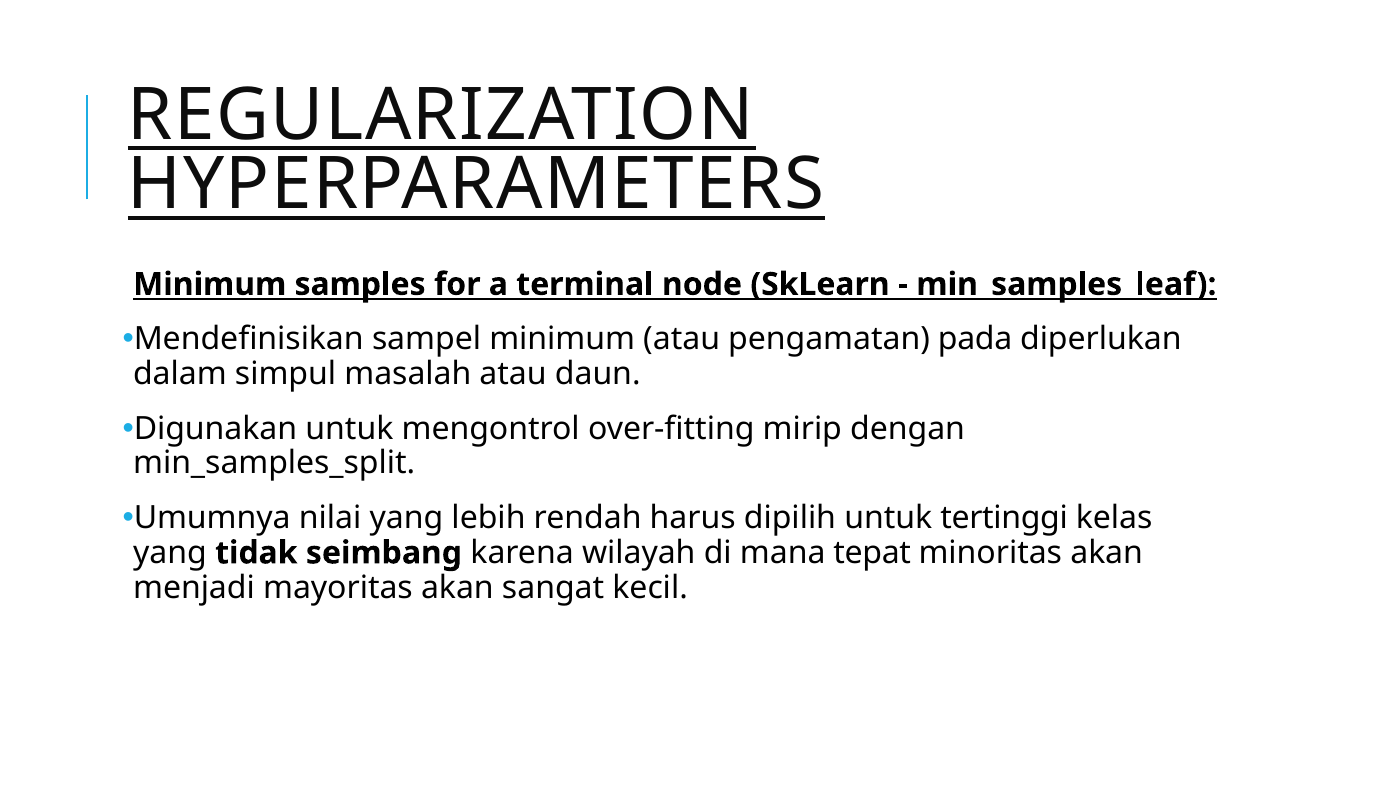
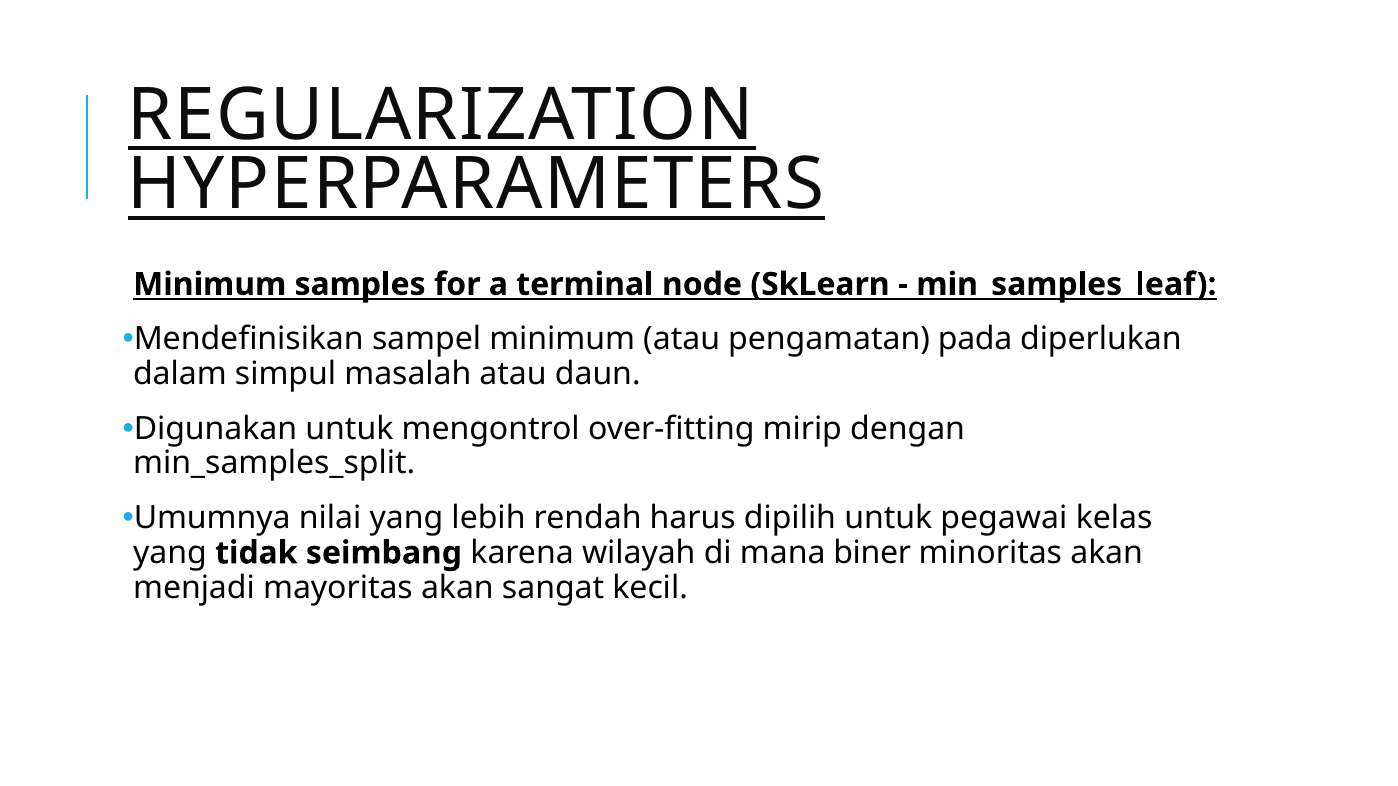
tertinggi: tertinggi -> pegawai (1004, 519)
tepat: tepat -> biner (872, 553)
